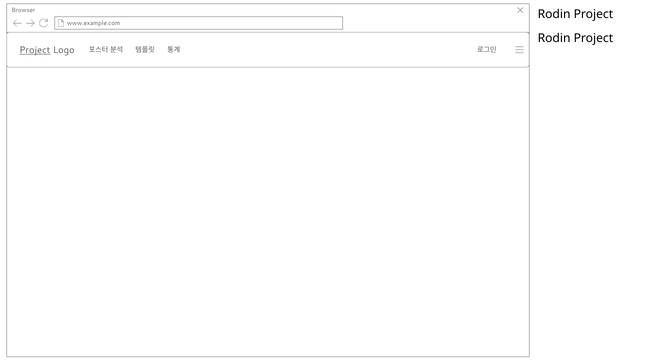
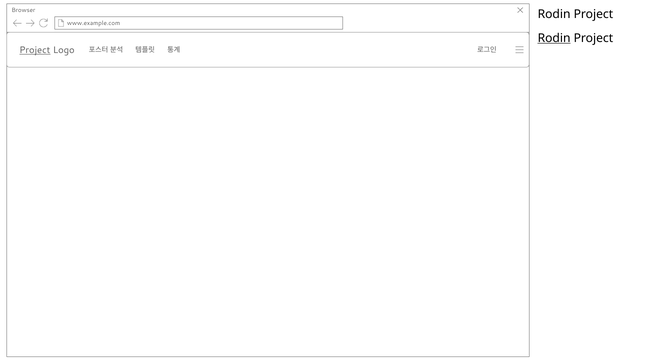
Rodin underline: none -> present (554, 38)
